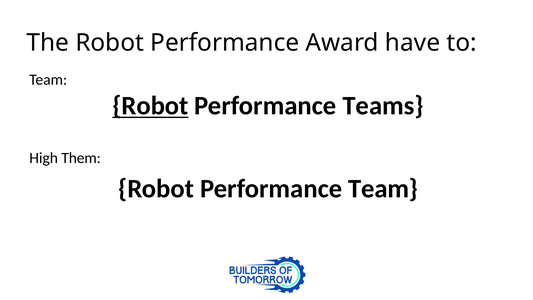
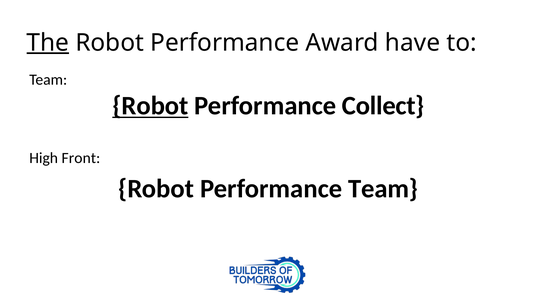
The underline: none -> present (48, 43)
Teams: Teams -> Collect (383, 106)
Them: Them -> Front (81, 158)
